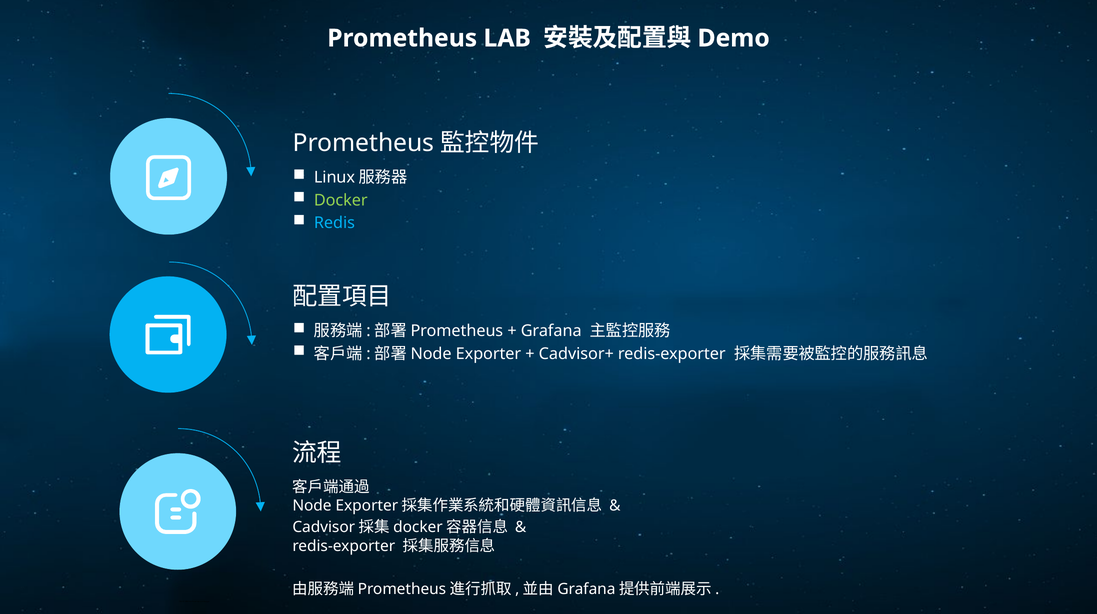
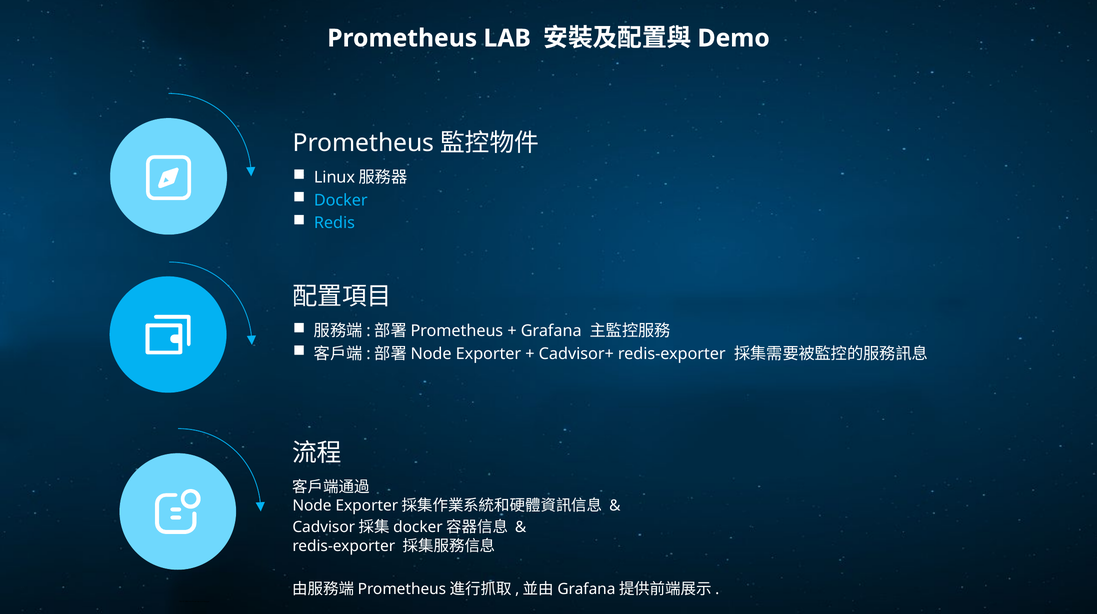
Docker colour: light green -> light blue (341, 200)
